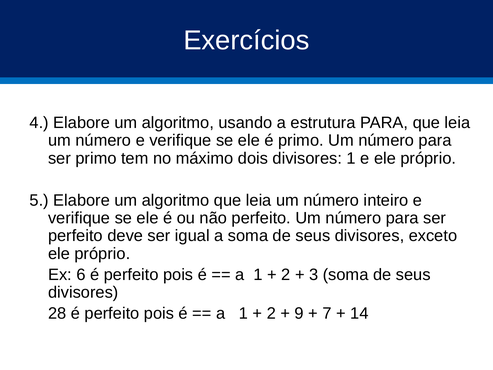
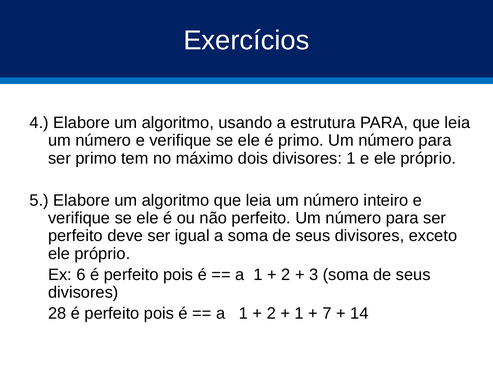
9: 9 -> 1 (299, 313)
